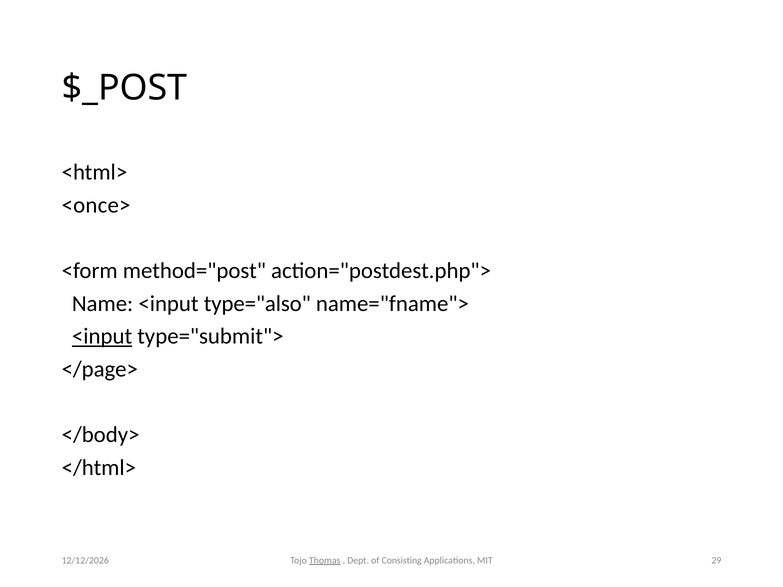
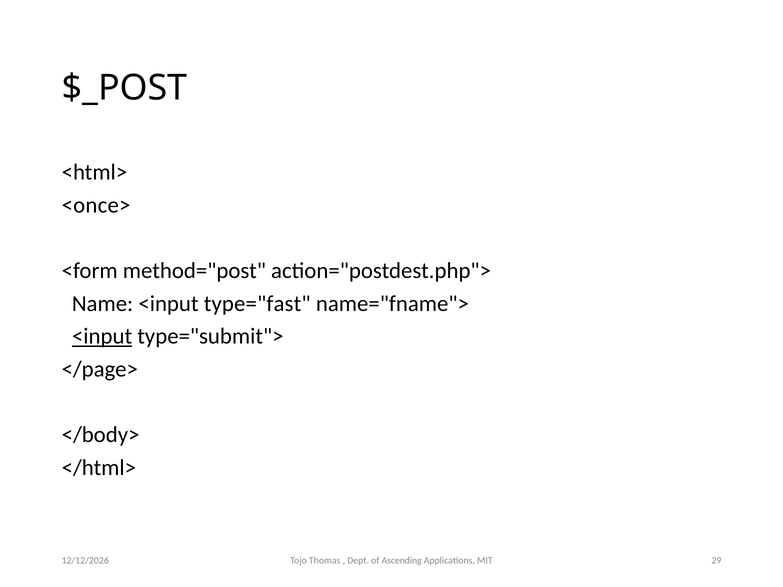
type="also: type="also -> type="fast (257, 304)
Thomas underline: present -> none (325, 561)
Consisting: Consisting -> Ascending (402, 561)
